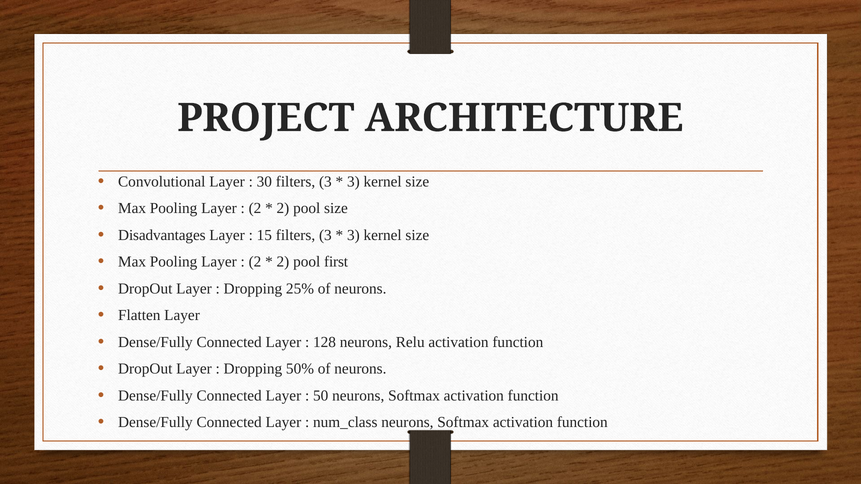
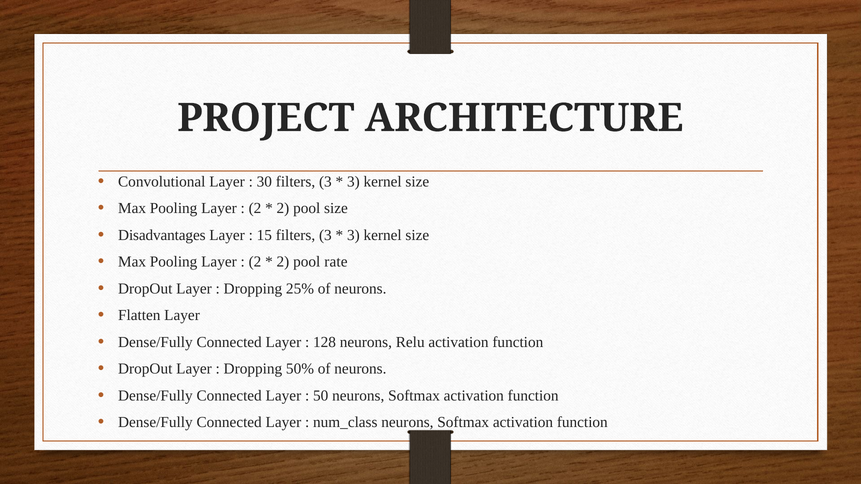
first: first -> rate (336, 262)
